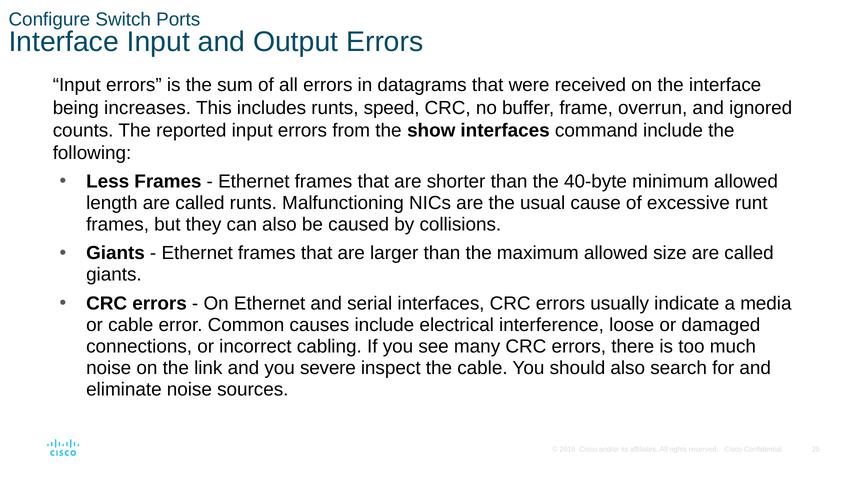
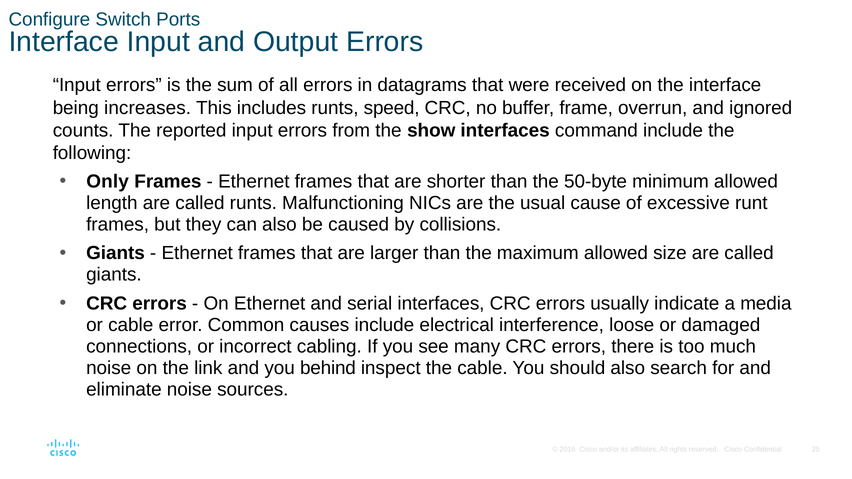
Less: Less -> Only (108, 181)
40-byte: 40-byte -> 50-byte (596, 181)
severe: severe -> behind (328, 368)
